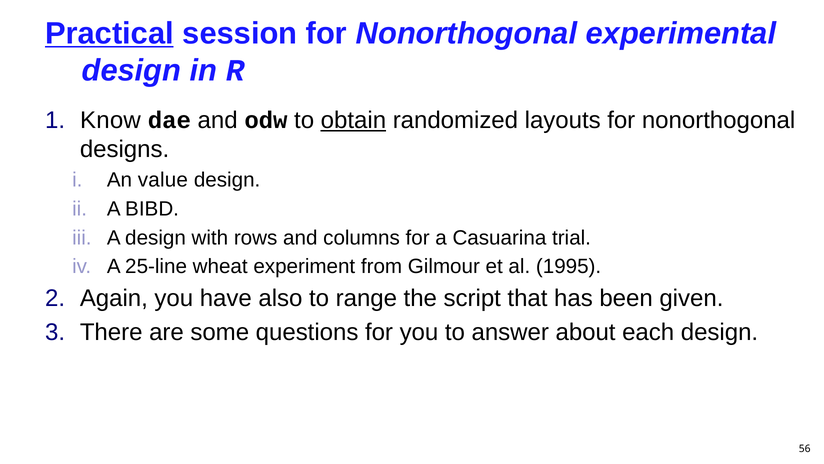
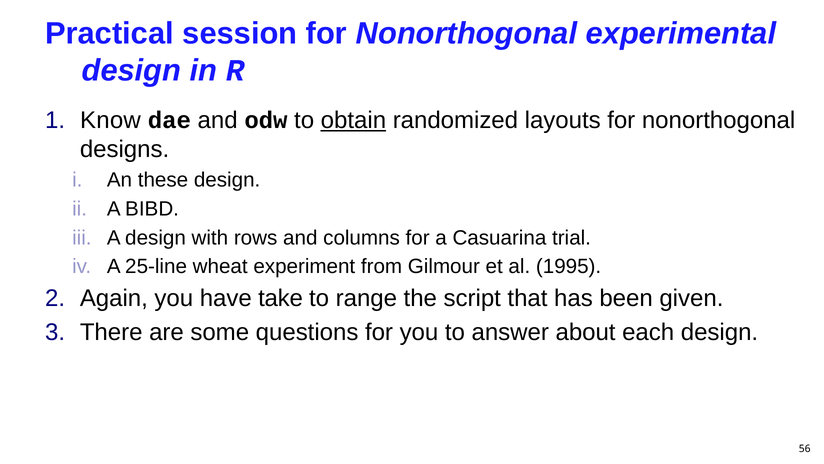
Practical underline: present -> none (109, 33)
value: value -> these (163, 180)
also: also -> take (281, 298)
